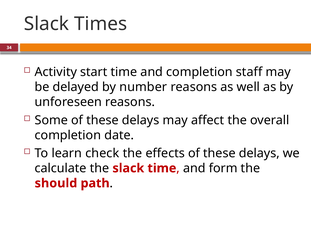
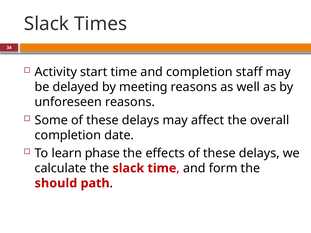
number: number -> meeting (143, 87)
check: check -> phase (102, 153)
